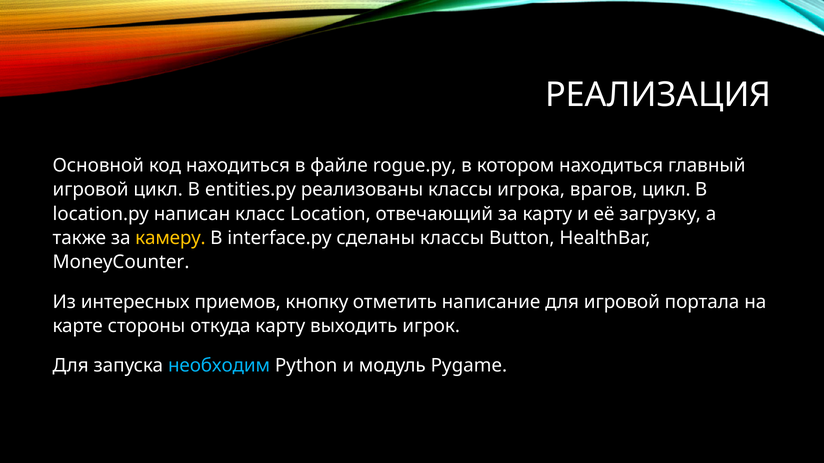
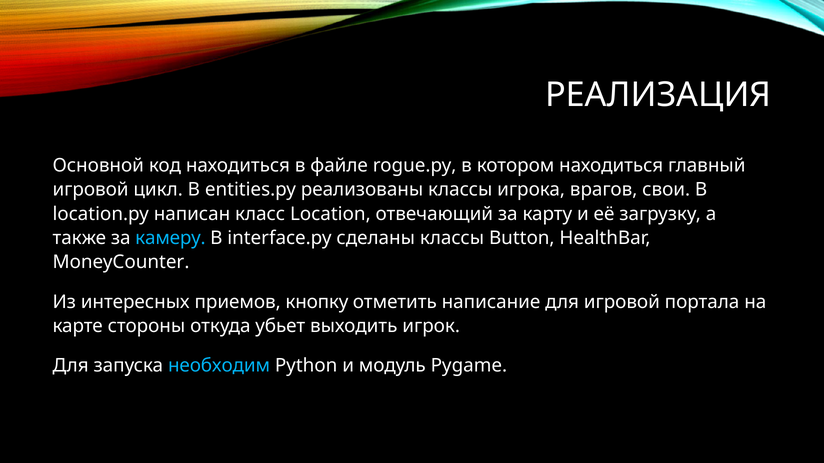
врагов цикл: цикл -> свои (666, 190)
камеру colour: yellow -> light blue (170, 238)
откуда карту: карту -> убьет (280, 326)
